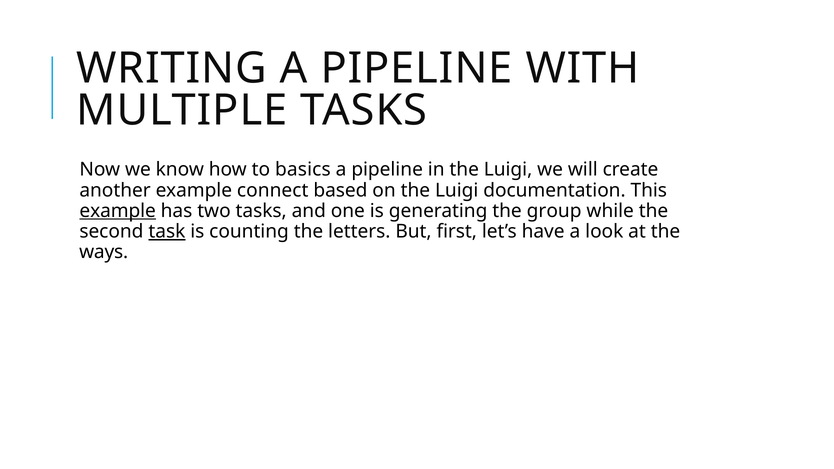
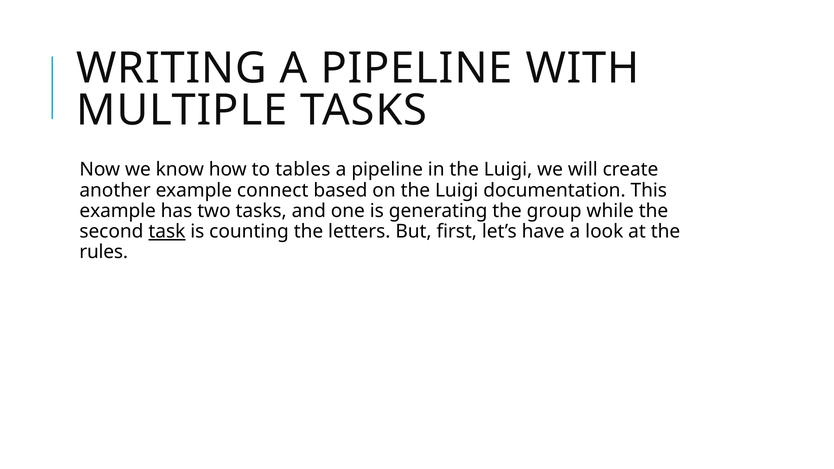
basics: basics -> tables (303, 170)
example underline: present -> none (118, 211)
ways: ways -> rules (104, 252)
